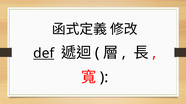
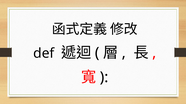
def underline: present -> none (44, 54)
